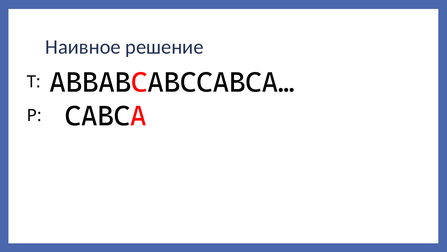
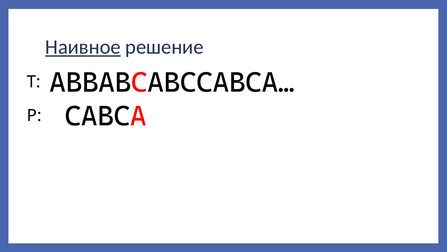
Наивное underline: none -> present (83, 47)
